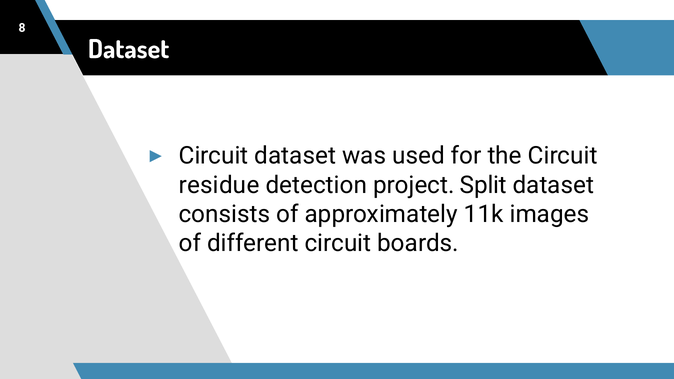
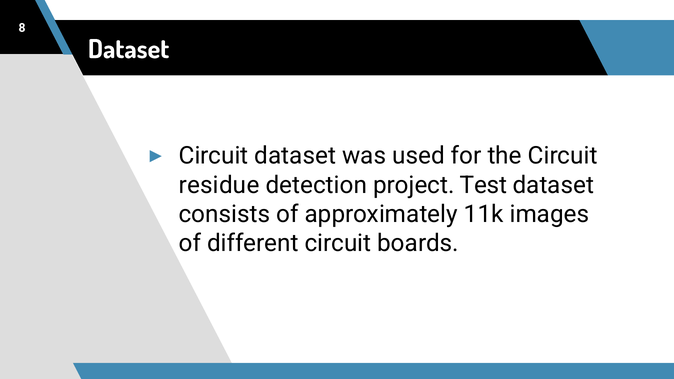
Split: Split -> Test (483, 185)
